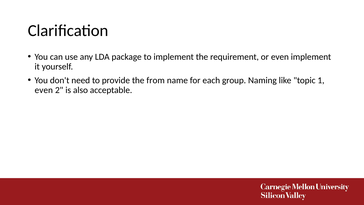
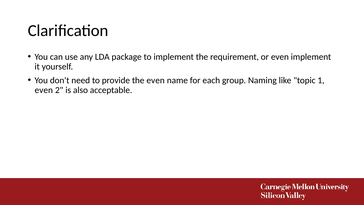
the from: from -> even (156, 80)
